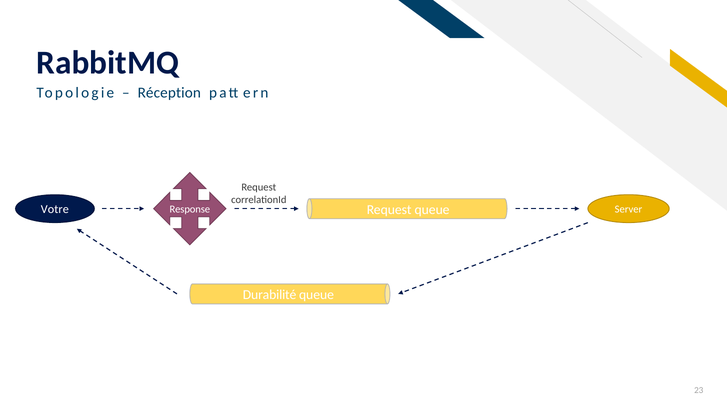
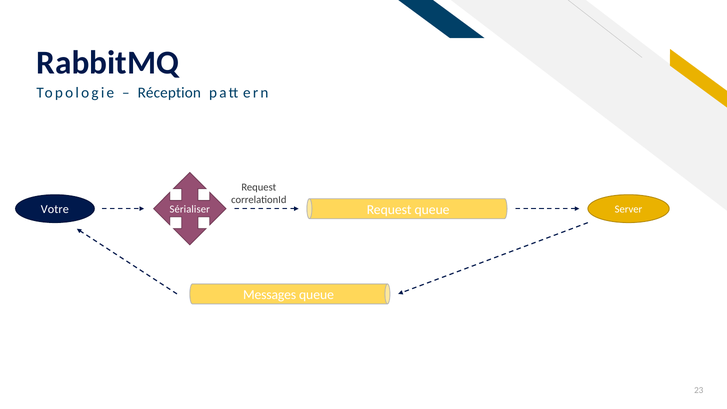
Response: Response -> Sérialiser (190, 209)
Durabilité: Durabilité -> Messages (270, 295)
